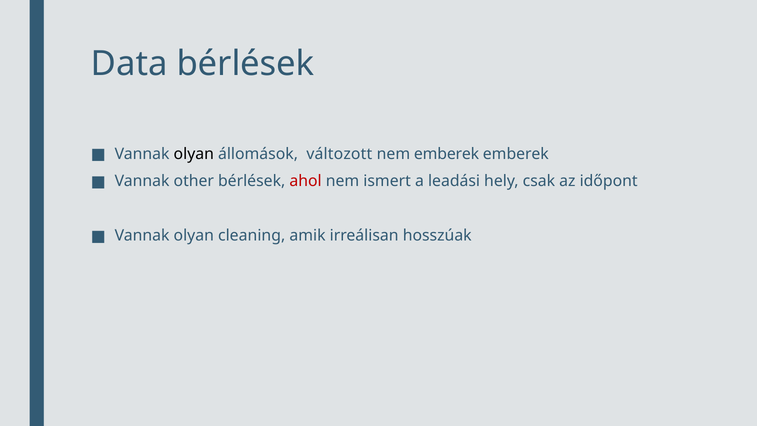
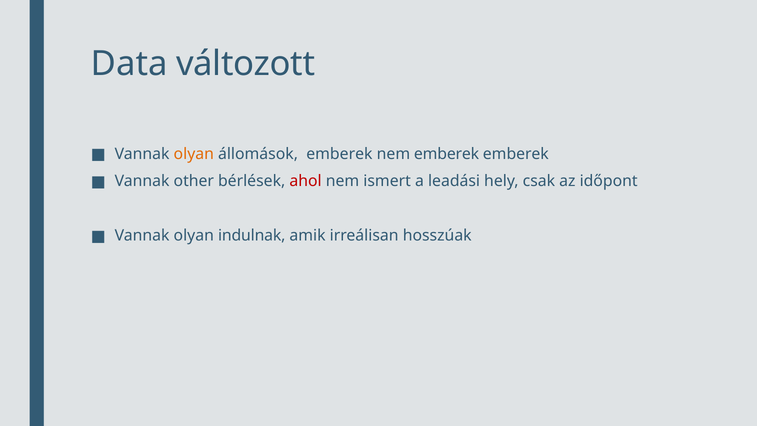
Data bérlések: bérlések -> változott (246, 64)
olyan colour: black -> orange (194, 154)
állomások változott: változott -> emberek (339, 154)
cleaning: cleaning -> indulnak (252, 236)
